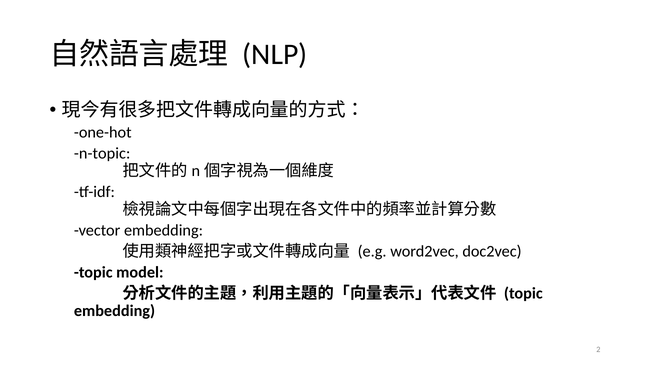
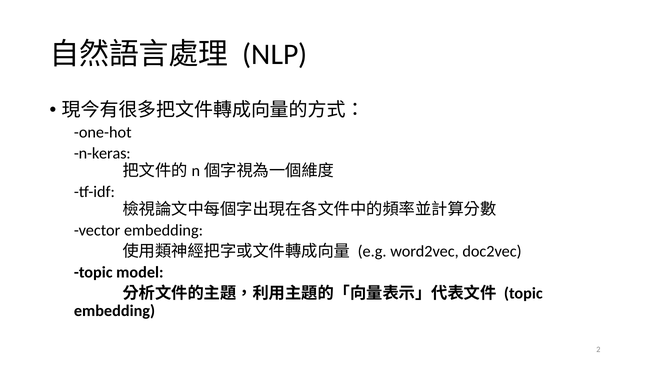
n-topic: n-topic -> n-keras (102, 153)
